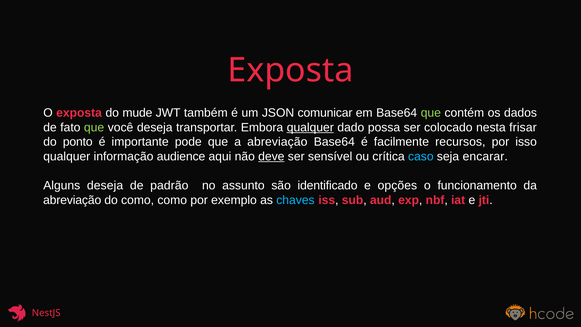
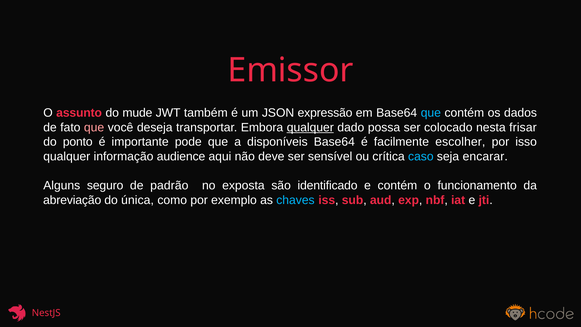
Exposta: Exposta -> Emissor (291, 70)
O exposta: exposta -> assunto (79, 113)
comunicar: comunicar -> expressão (325, 113)
que colour: light green -> light blue (431, 113)
que colour: light green -> pink (94, 127)
a abreviação: abreviação -> disponíveis (277, 142)
recursos: recursos -> escolher (460, 142)
deve underline: present -> none (271, 156)
Alguns deseja: deseja -> seguro (105, 185)
assunto: assunto -> exposta (243, 185)
e opções: opções -> contém (397, 185)
do como: como -> única (138, 200)
